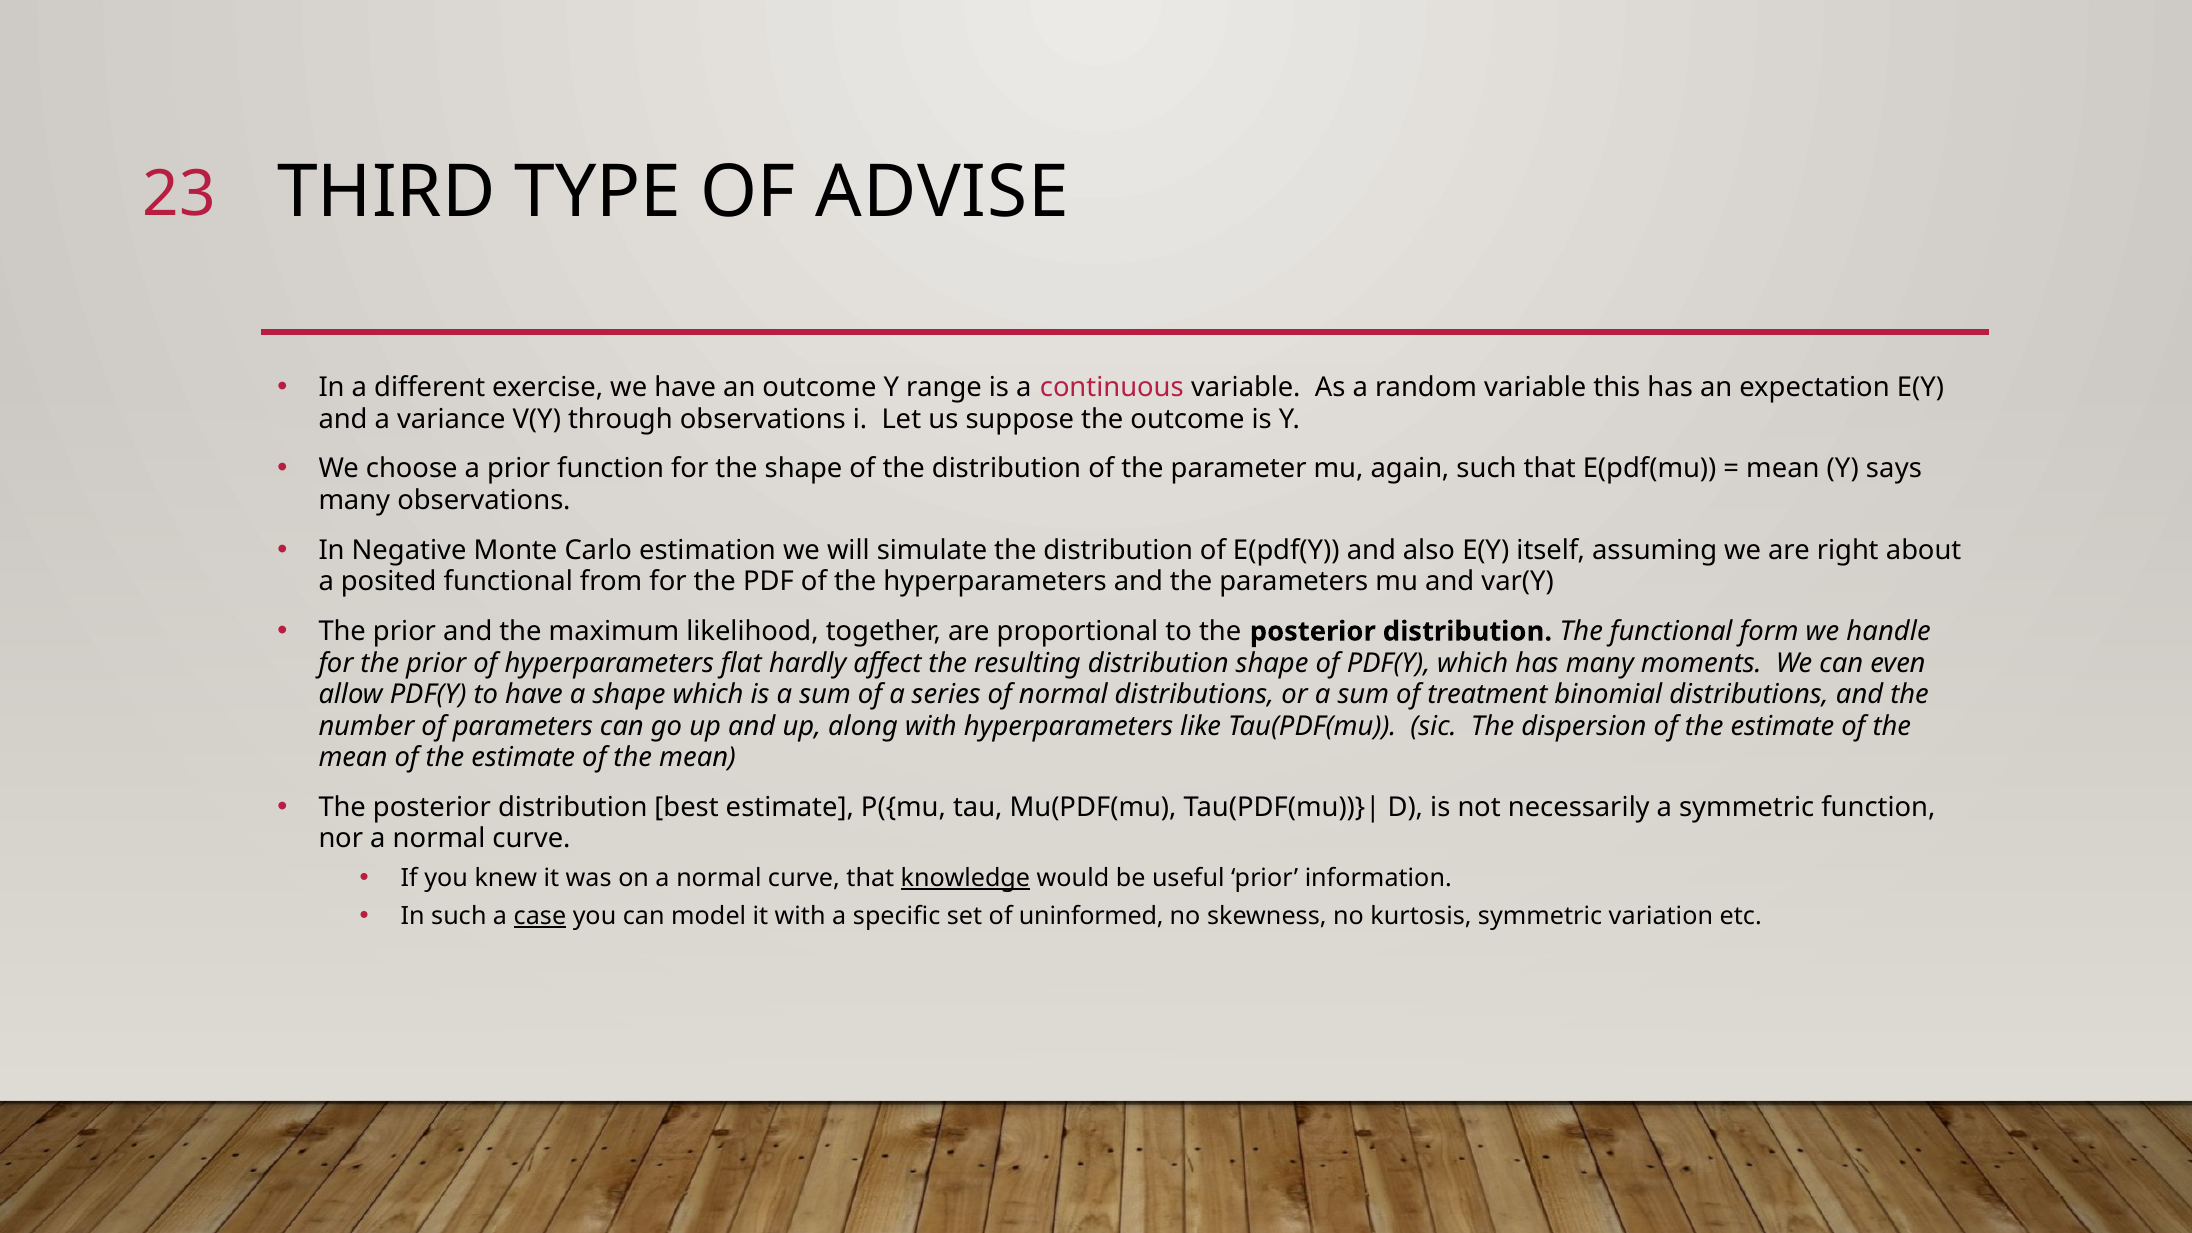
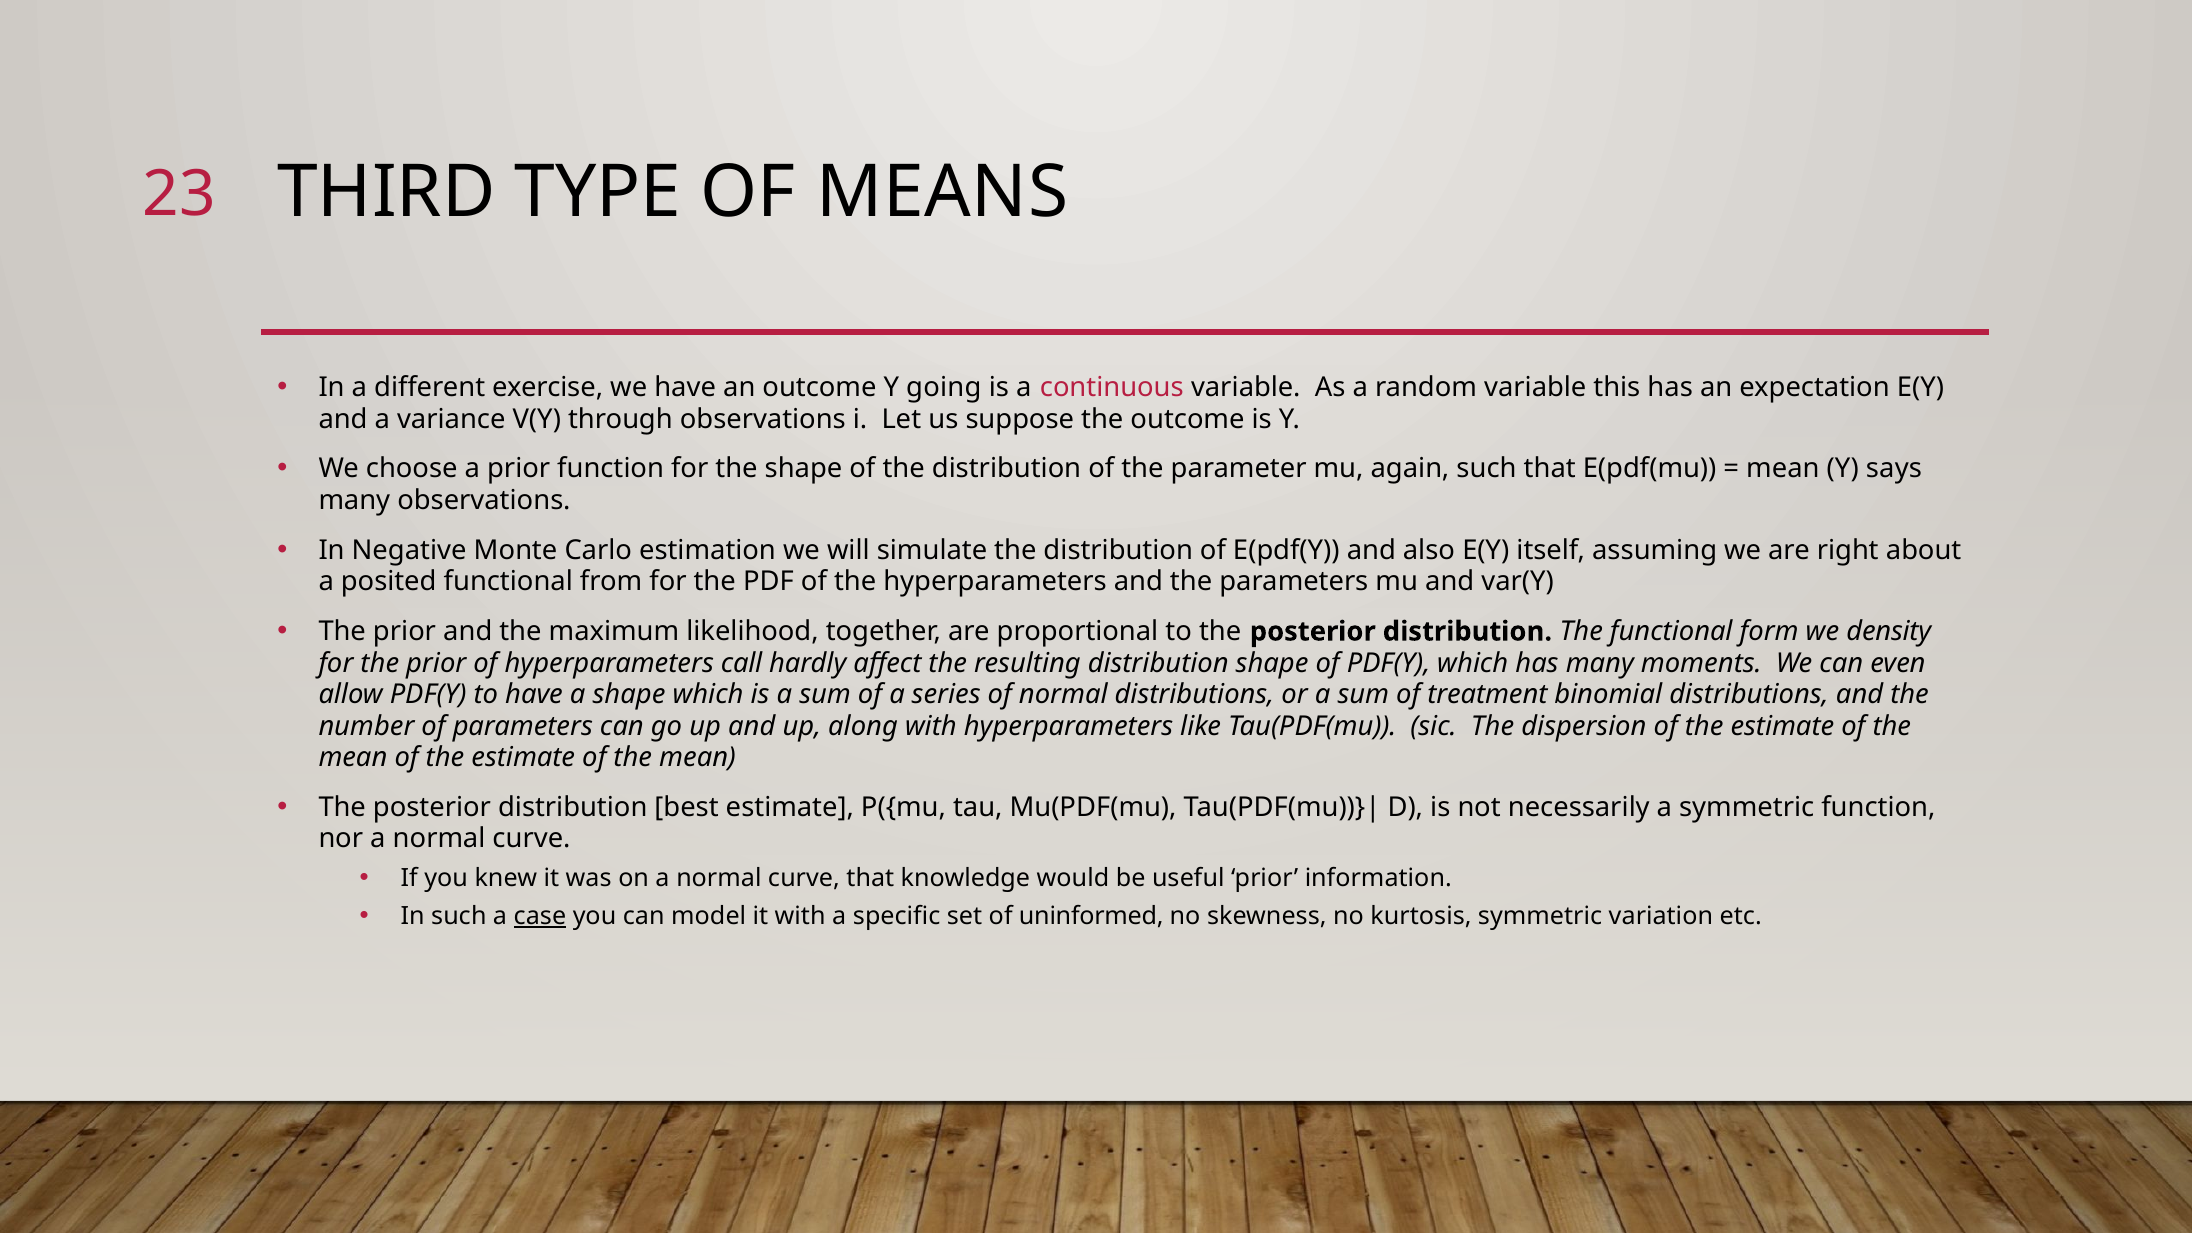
ADVISE: ADVISE -> MEANS (942, 192)
range: range -> going (944, 388)
handle: handle -> density (1889, 631)
flat: flat -> call (742, 663)
knowledge underline: present -> none (965, 878)
